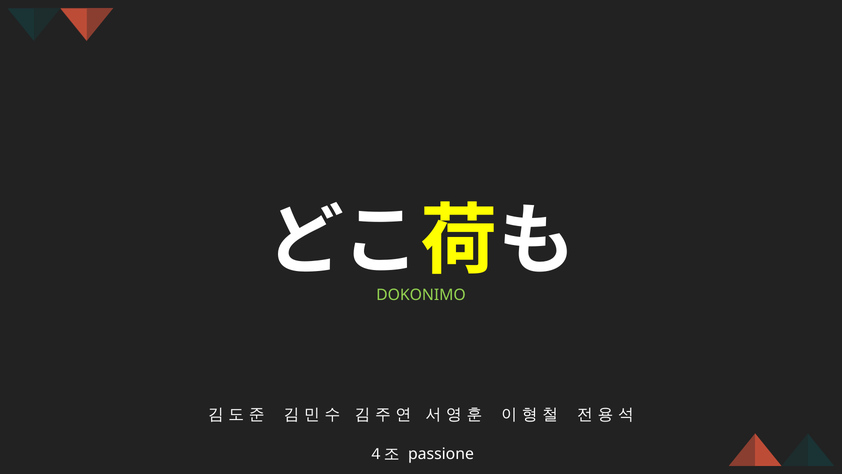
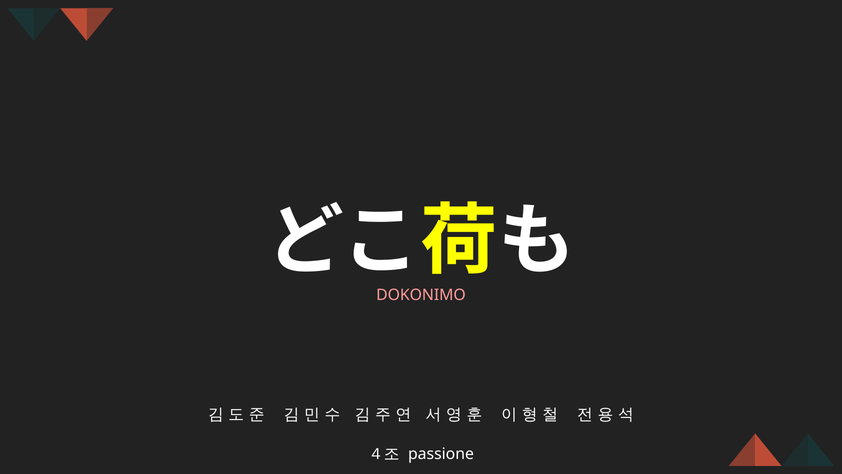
DOKONIMO colour: light green -> pink (421, 295)
